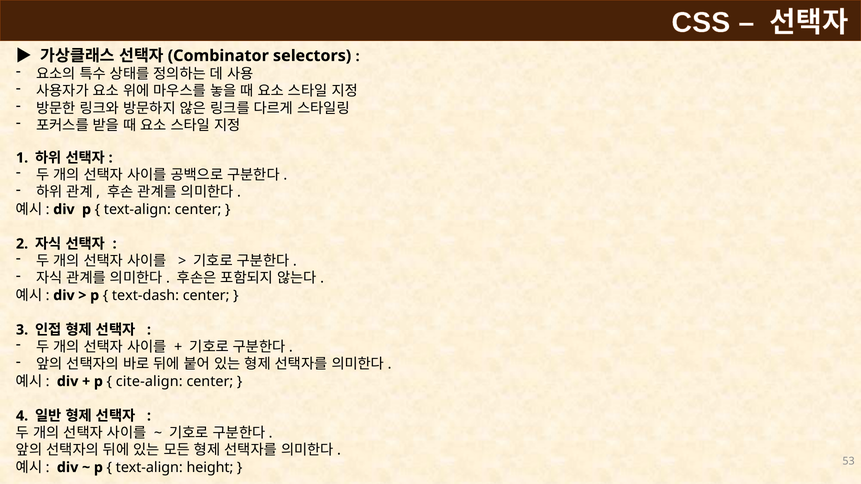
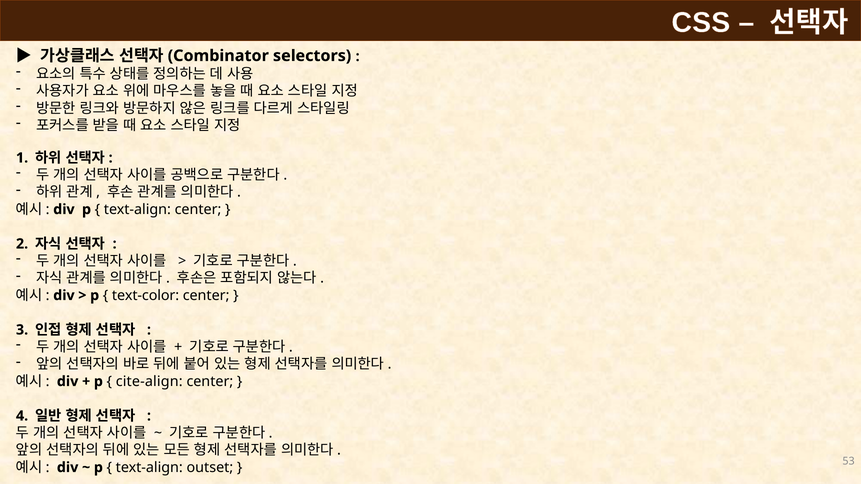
text-dash: text-dash -> text-color (146, 296)
height: height -> outset (210, 468)
